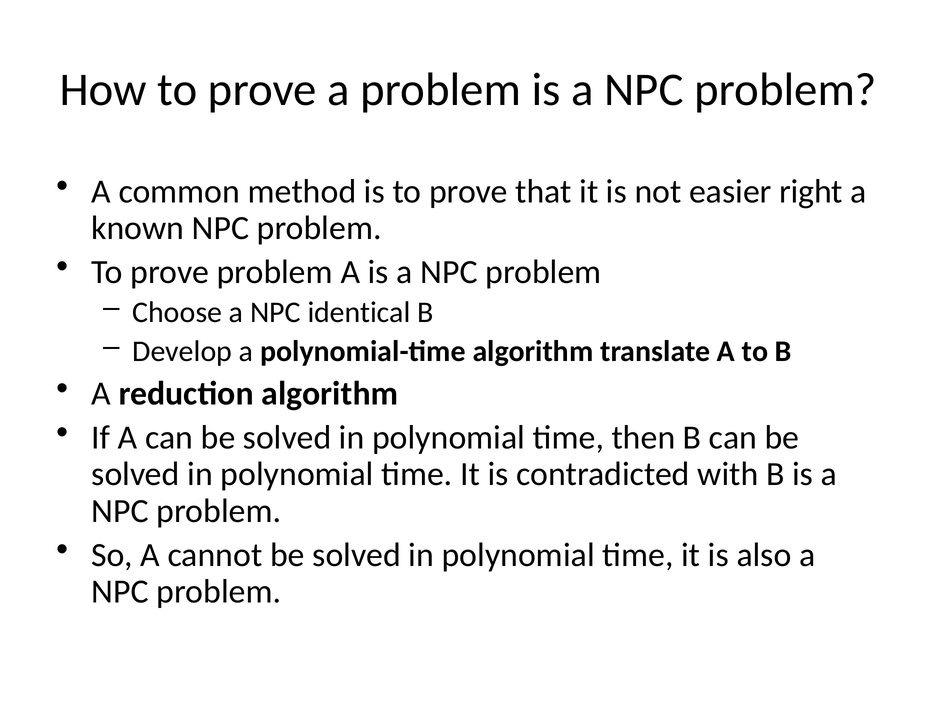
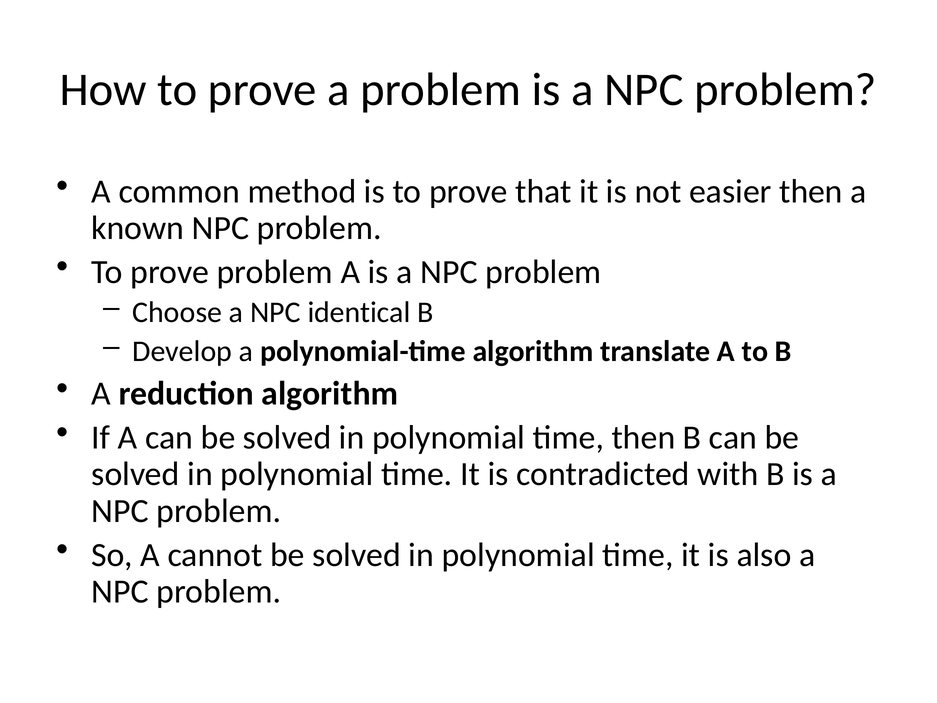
easier right: right -> then (811, 191)
